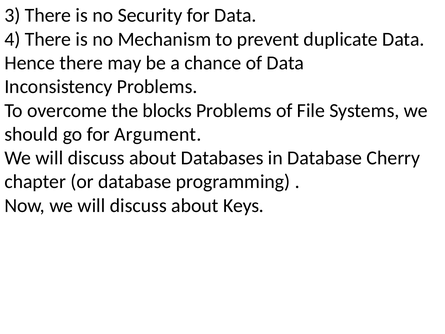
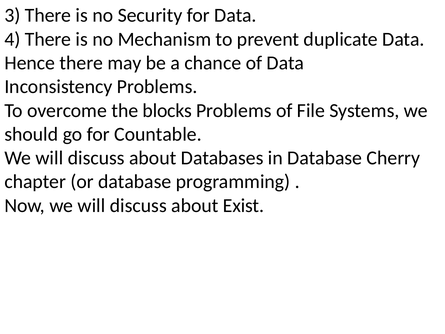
Argument: Argument -> Countable (158, 134)
Keys: Keys -> Exist (243, 205)
